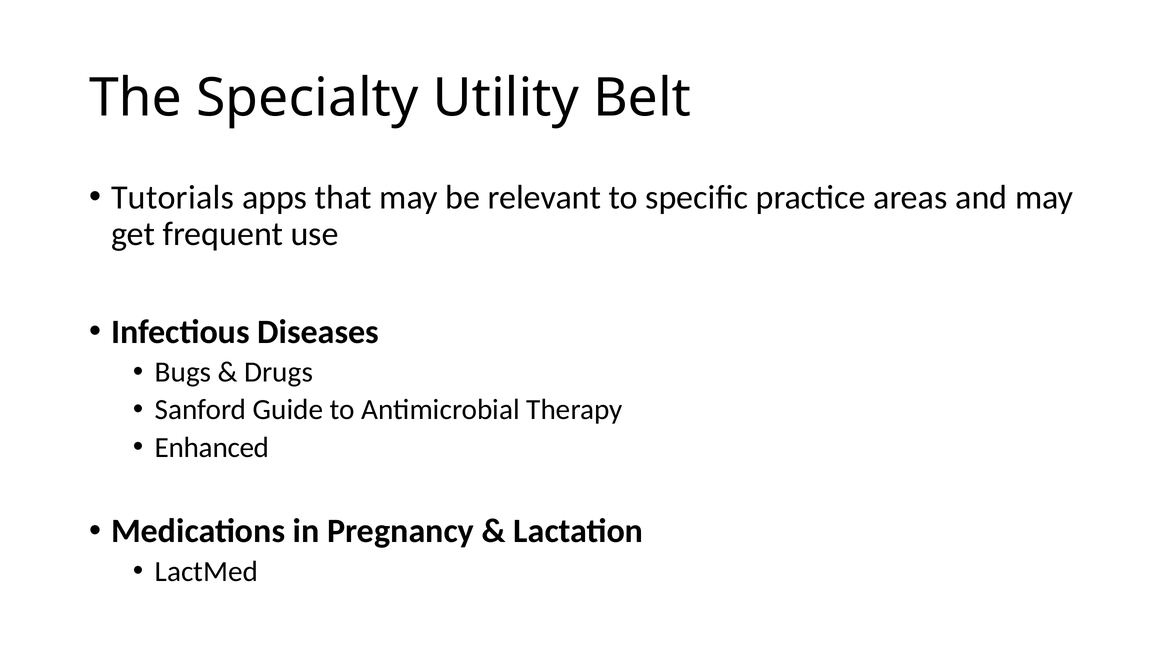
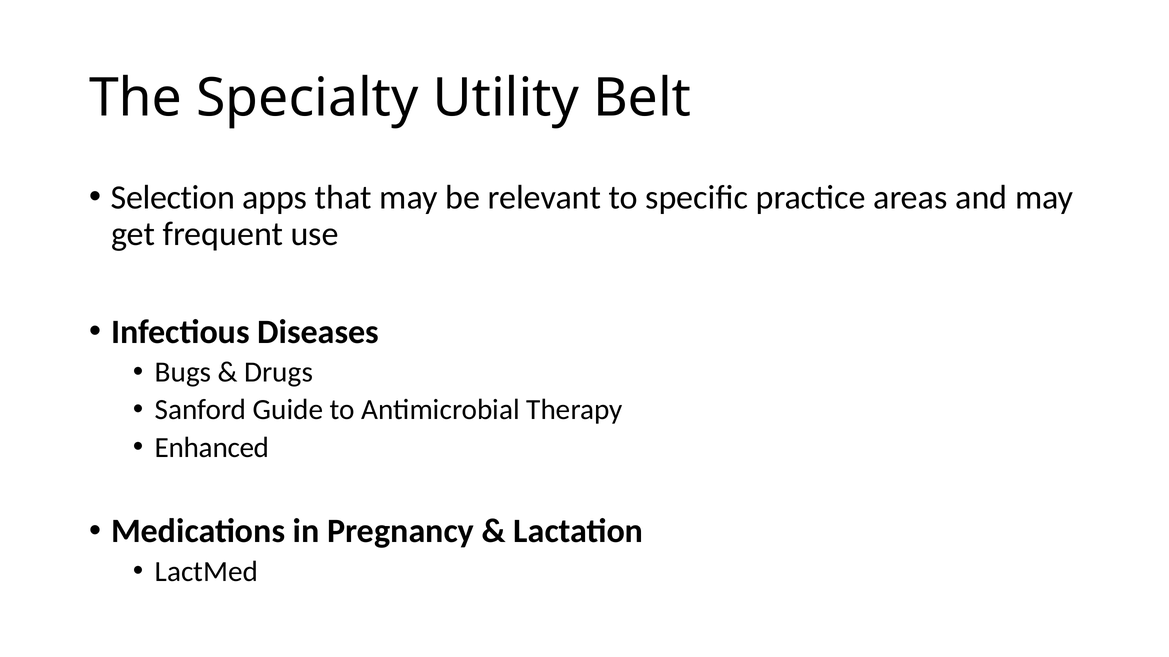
Tutorials: Tutorials -> Selection (173, 198)
